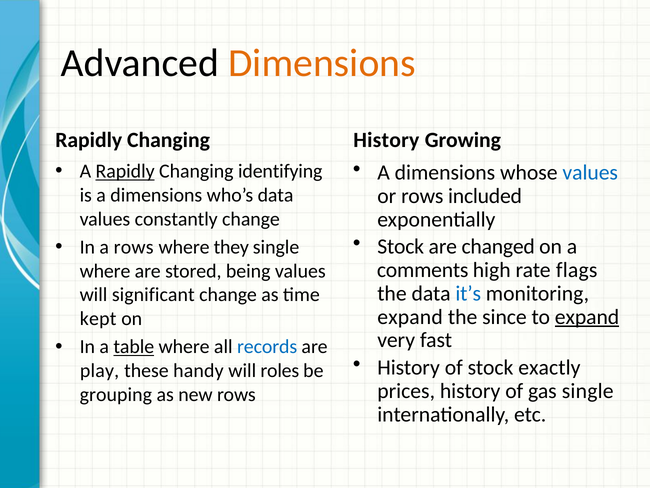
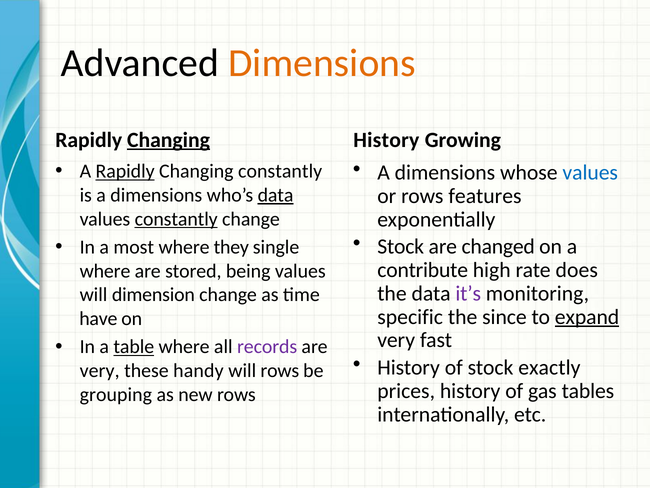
Changing underline: none -> present (169, 140)
Changing identifying: identifying -> constantly (280, 171)
data underline: none -> present (276, 195)
included: included -> features (485, 196)
constantly underline: none -> present (176, 219)
a rows: rows -> most (134, 247)
comments: comments -> contribute (423, 270)
flags: flags -> does (577, 270)
it’s colour: blue -> purple (468, 293)
significant: significant -> dimension (153, 295)
expand: expand -> specific (410, 317)
kept: kept -> have (98, 318)
records colour: blue -> purple (267, 347)
play: play -> very (100, 370)
will roles: roles -> rows (280, 370)
gas single: single -> tables (588, 391)
